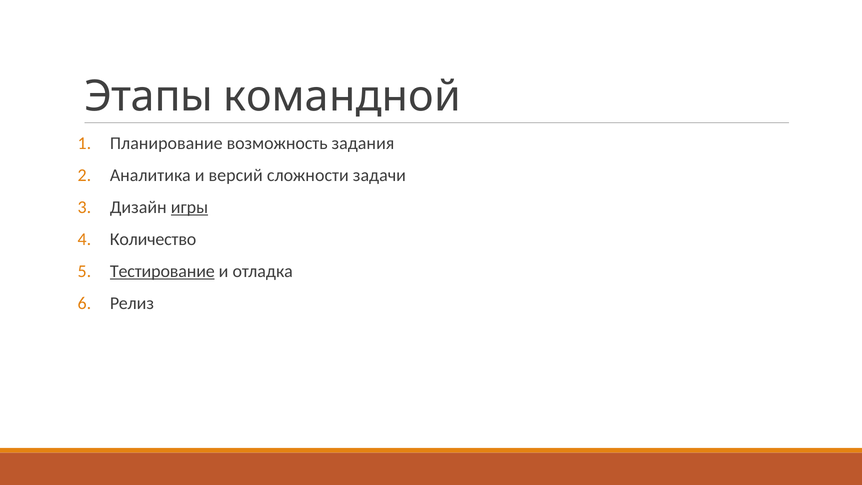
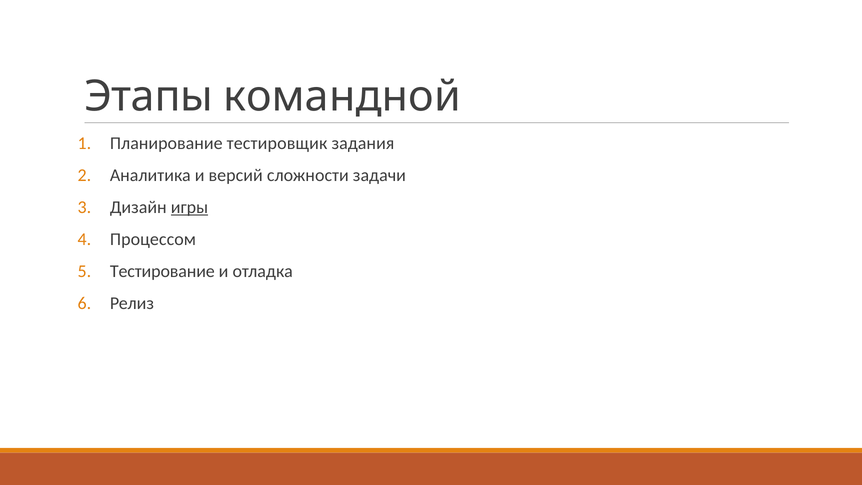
возможность: возможность -> тестировщик (277, 143)
Количество: Количество -> Процессом (153, 239)
Тестирование underline: present -> none (162, 271)
